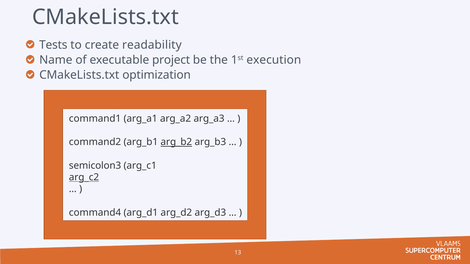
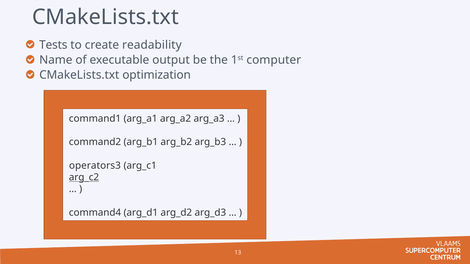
project: project -> output (171, 60)
execution: execution -> computer (274, 60)
arg_b2 underline: present -> none (176, 142)
semicolon3: semicolon3 -> operators3 (95, 166)
